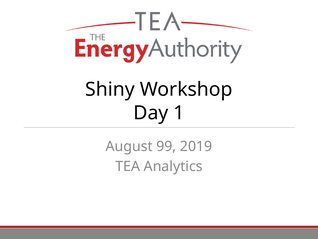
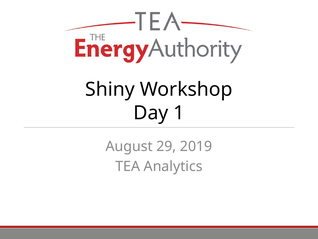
99: 99 -> 29 (166, 146)
